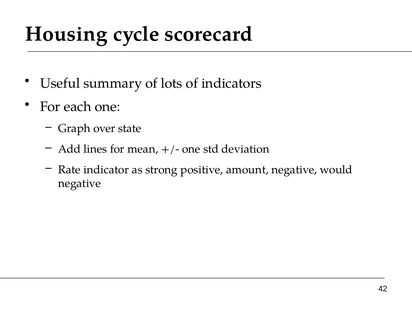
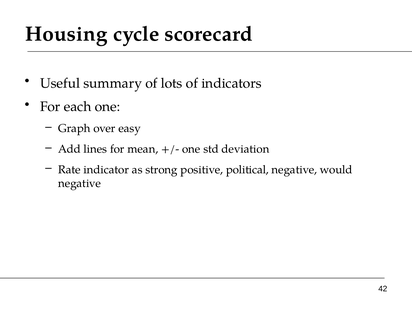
state: state -> easy (130, 129)
amount: amount -> political (247, 170)
